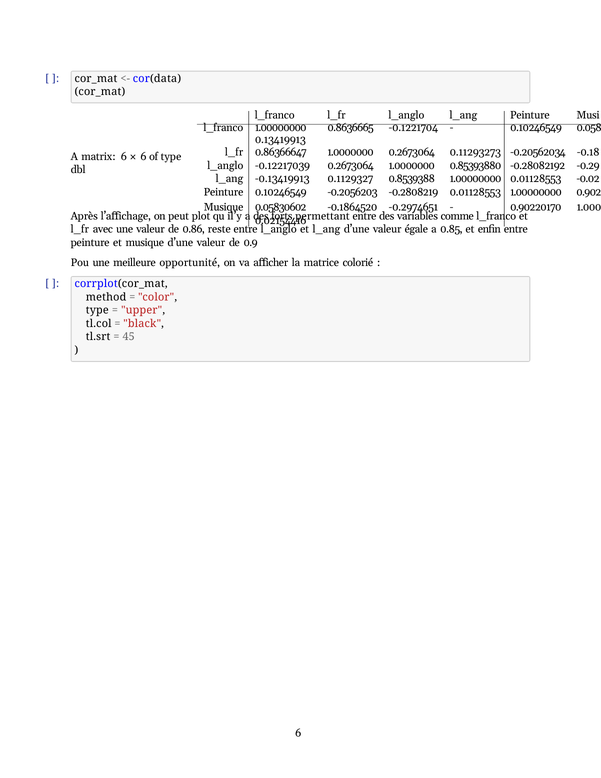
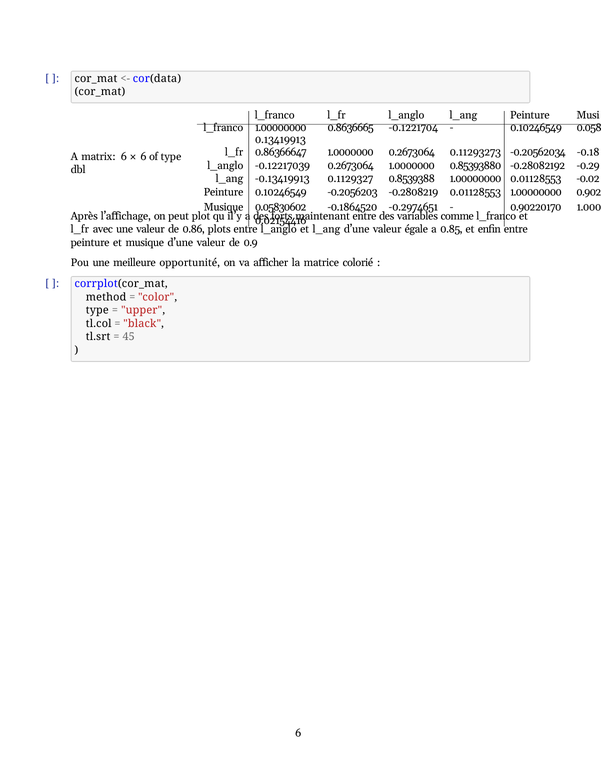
permettant: permettant -> maintenant (323, 216)
reste: reste -> plots (219, 229)
